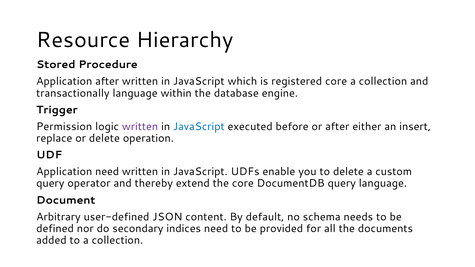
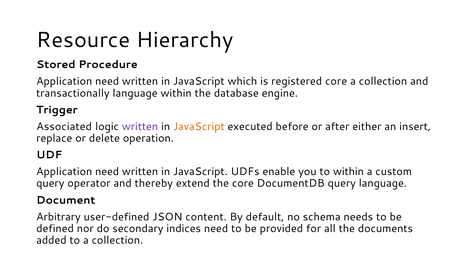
after: after -> need (107, 81)
Permission: Permission -> Associated (64, 127)
JavaScript colour: blue -> orange (199, 127)
to delete: delete -> within (348, 172)
